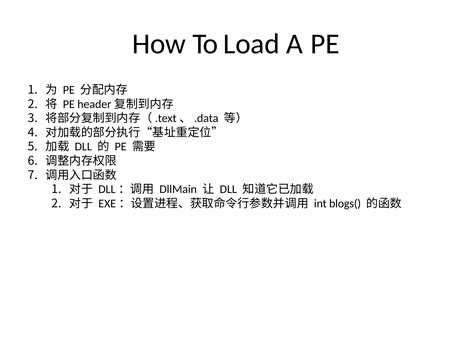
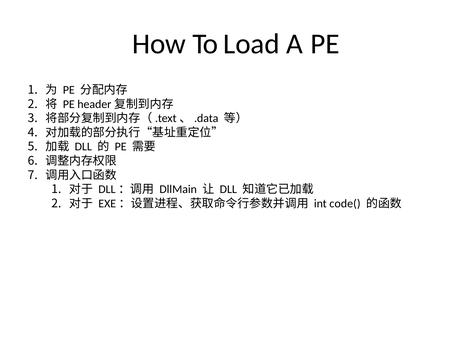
blogs(: blogs( -> code( (345, 204)
